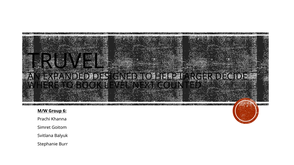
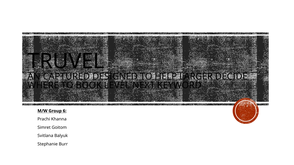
EXPANDED: EXPANDED -> CAPTURED (66, 77)
COUNTED: COUNTED -> KEYWORD (179, 85)
